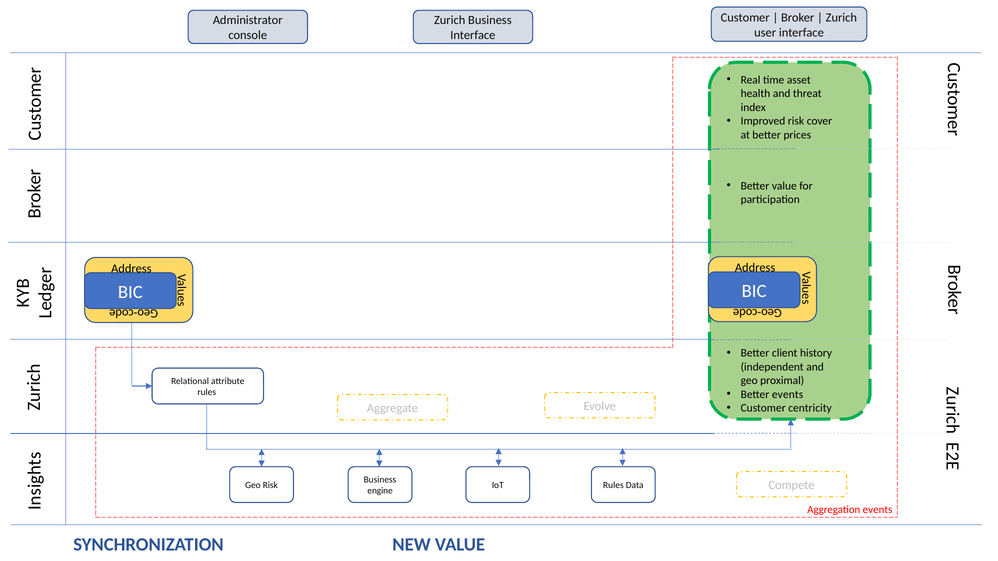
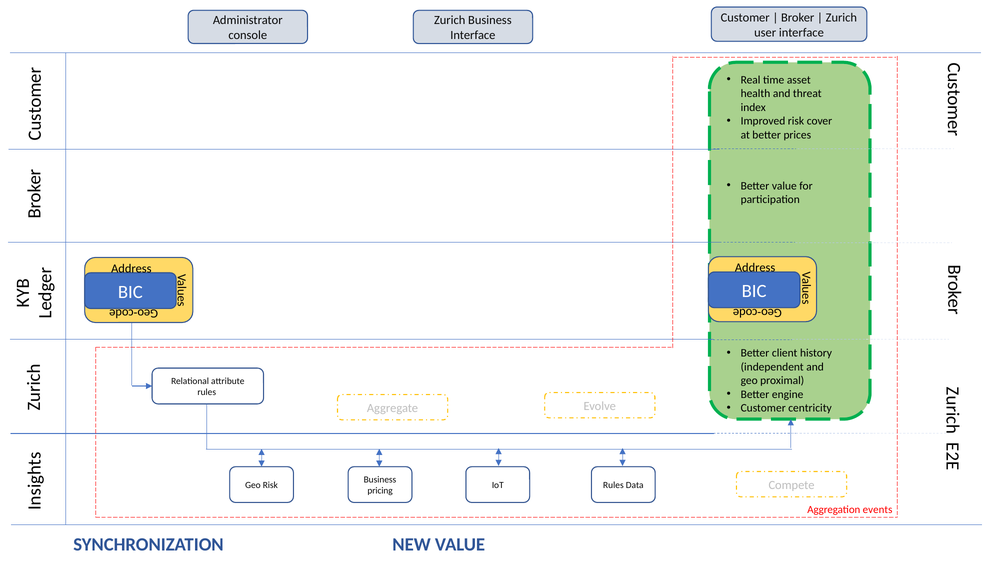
Better events: events -> engine (788, 395)
engine: engine -> pricing (380, 491)
